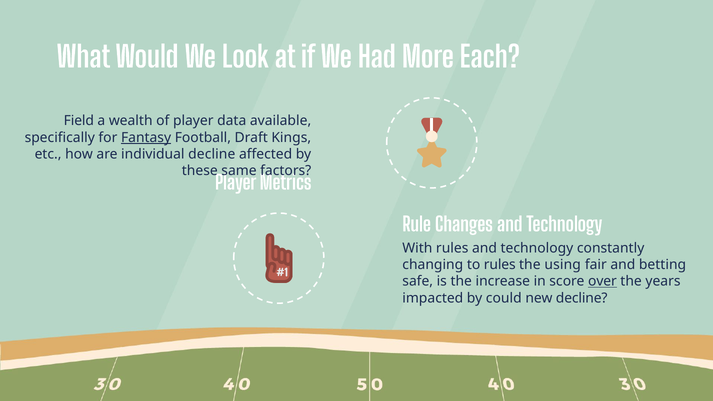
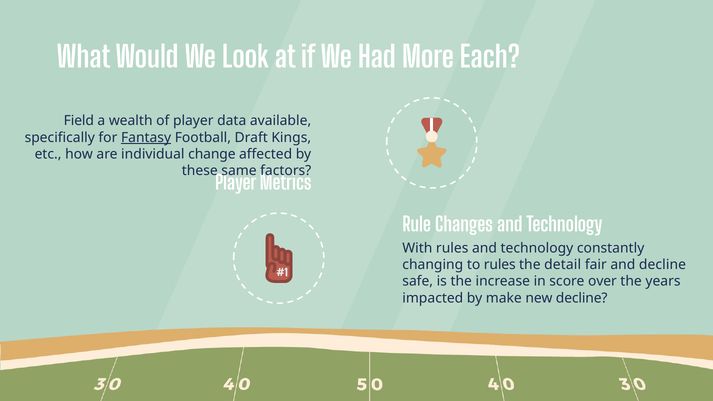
individual decline: decline -> change (212, 154)
using: using -> detail (563, 265)
and betting: betting -> decline (662, 265)
over underline: present -> none (602, 281)
could: could -> make (504, 298)
